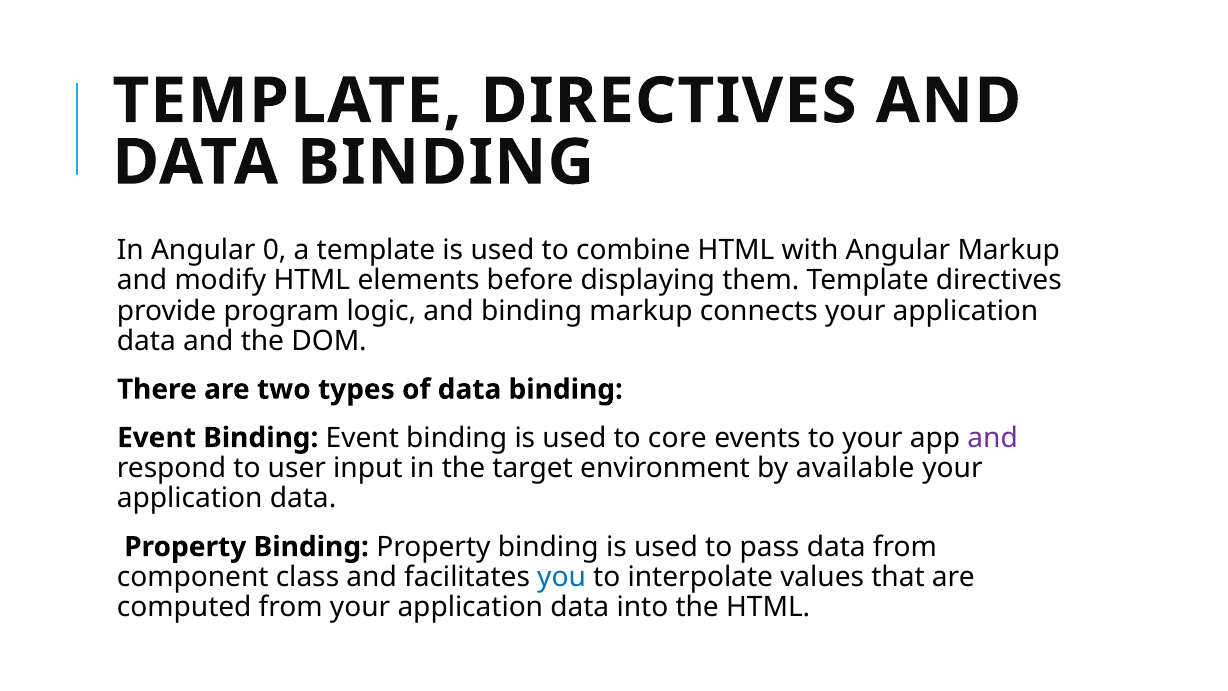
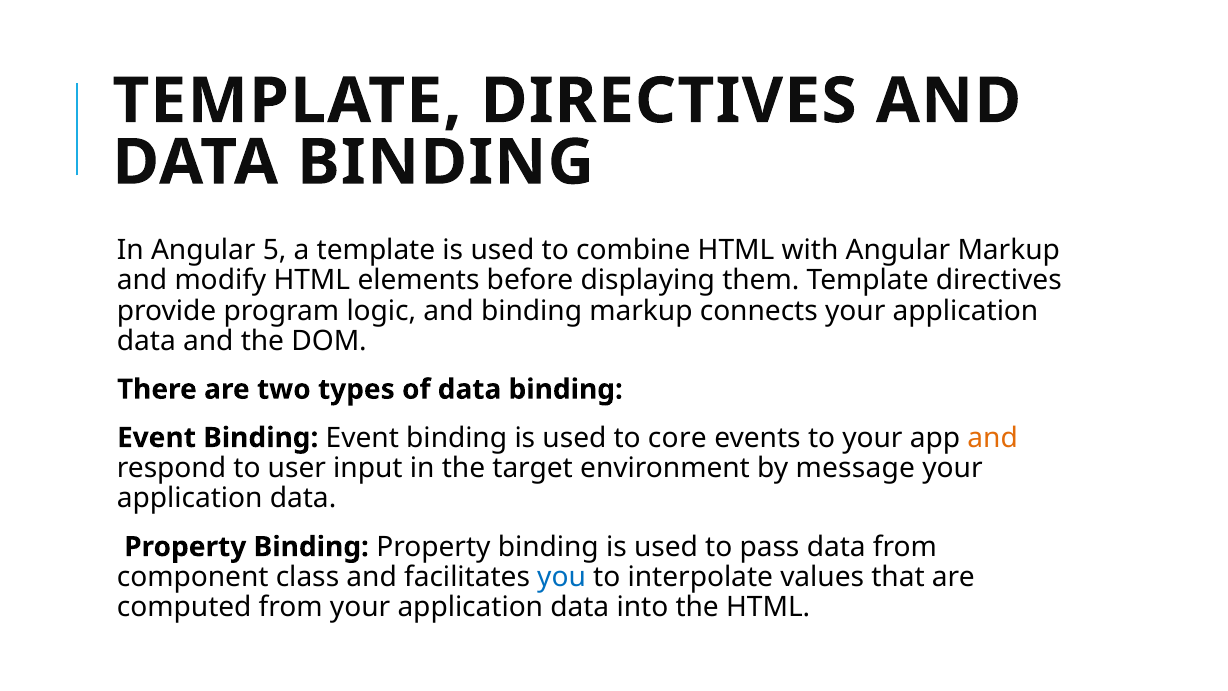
0: 0 -> 5 (275, 250)
and colour: purple -> orange (993, 438)
available: available -> message (855, 468)
